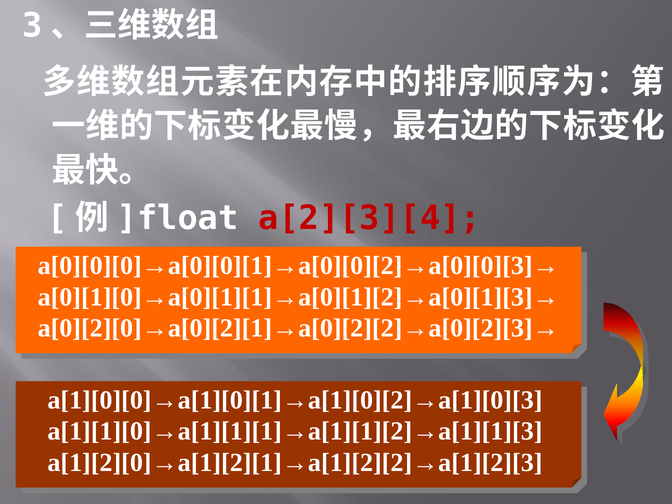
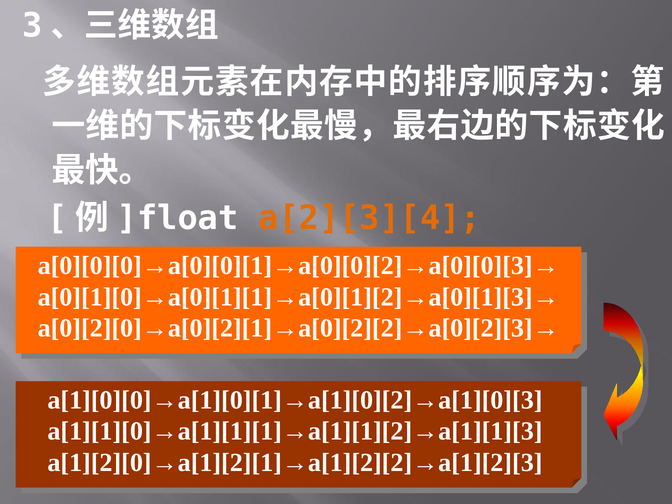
a[2][3][4 colour: red -> orange (370, 218)
